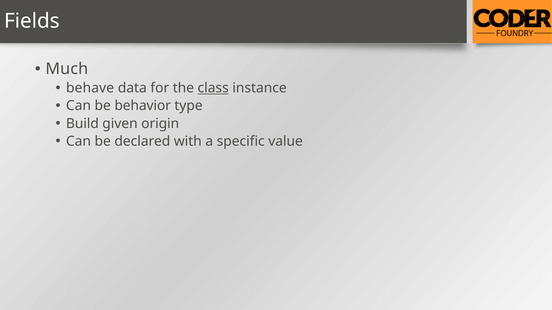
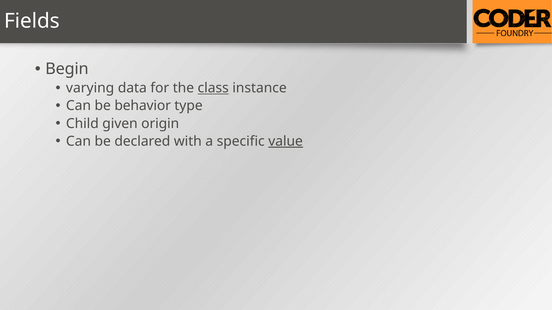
Much: Much -> Begin (67, 69)
behave: behave -> varying (90, 88)
Build: Build -> Child (82, 124)
value underline: none -> present (286, 141)
